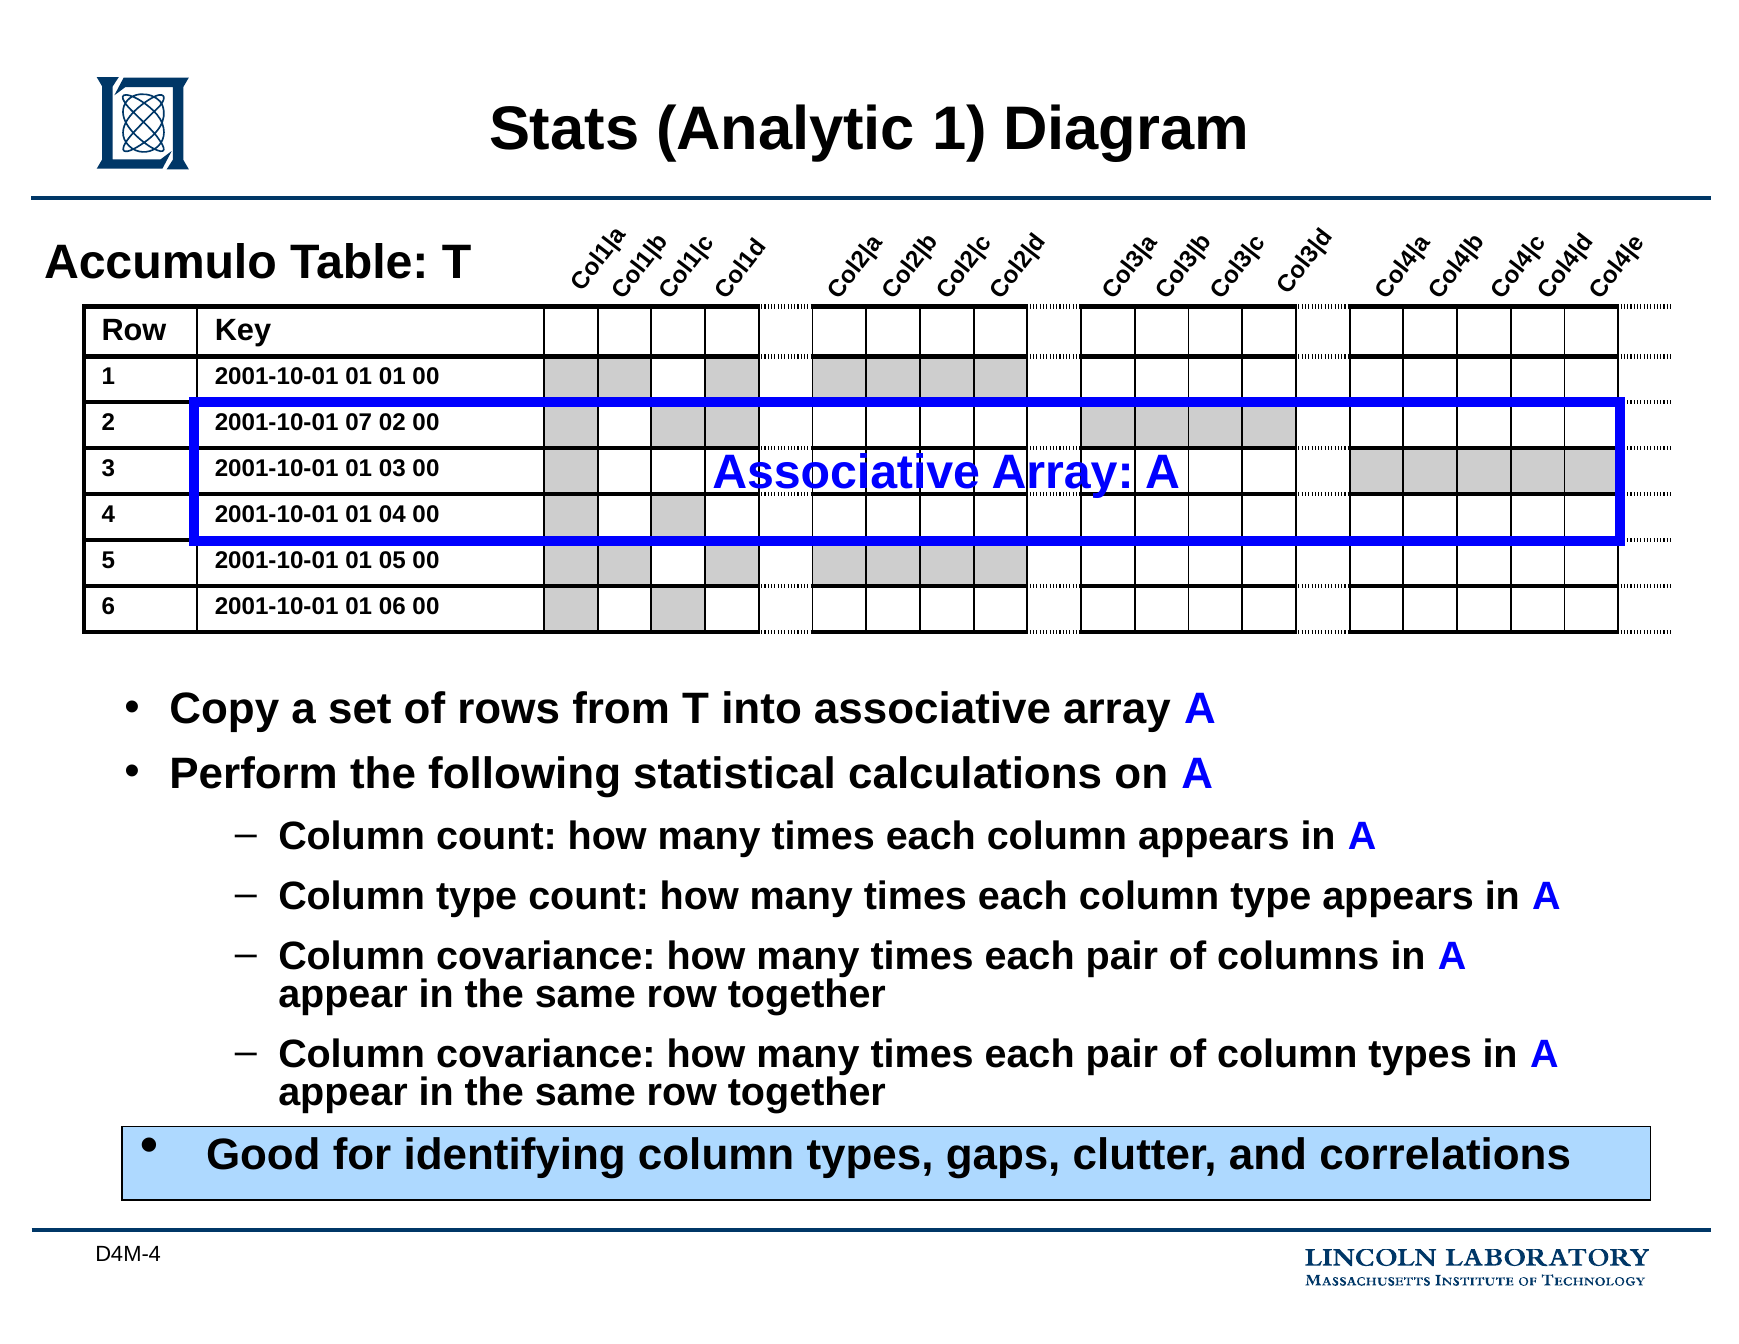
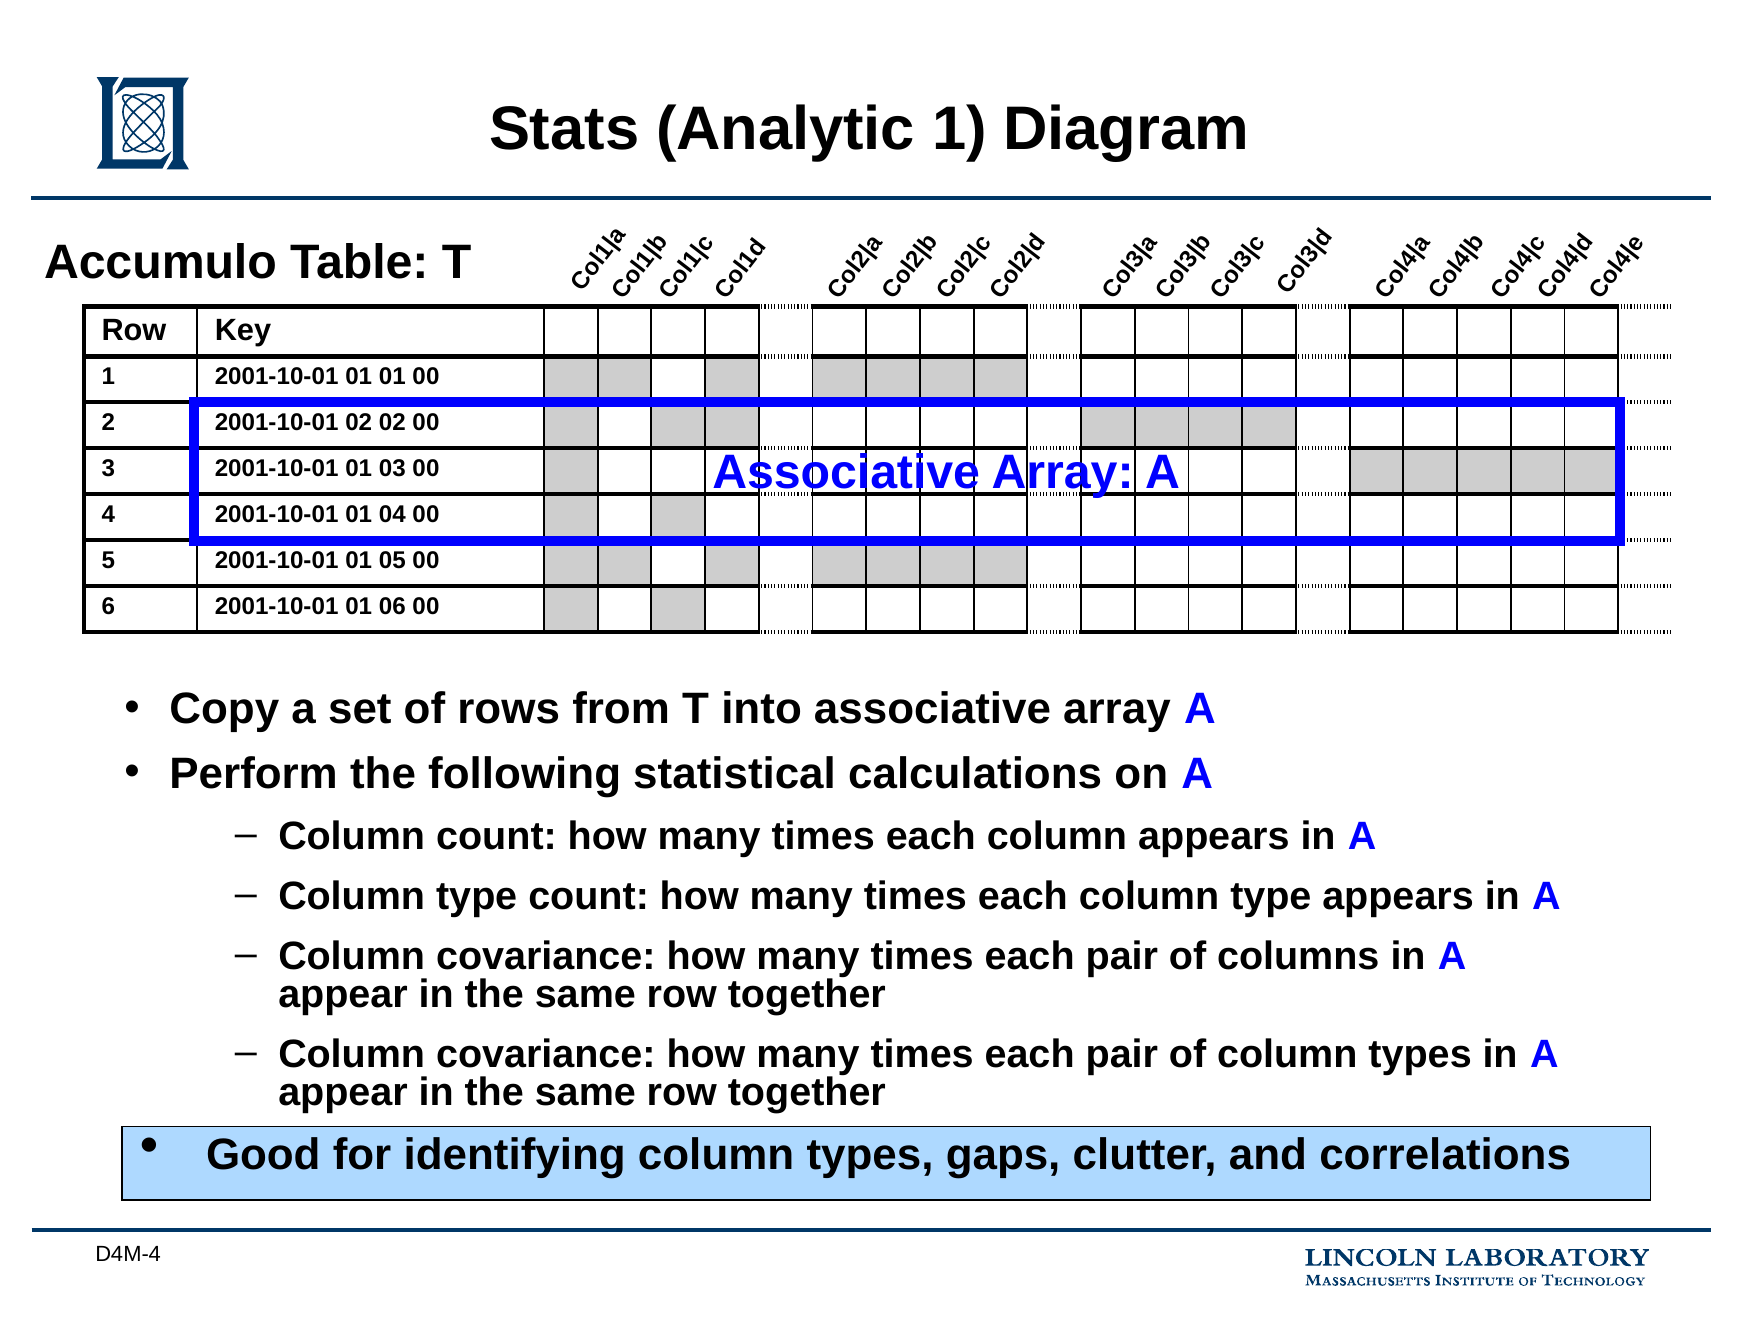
2001-10-01 07: 07 -> 02 (359, 423)
